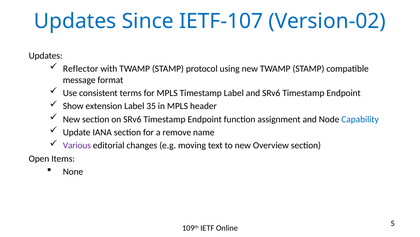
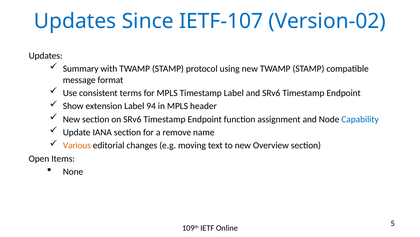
Reflector: Reflector -> Summary (81, 69)
35: 35 -> 94 (151, 106)
Various colour: purple -> orange (77, 145)
